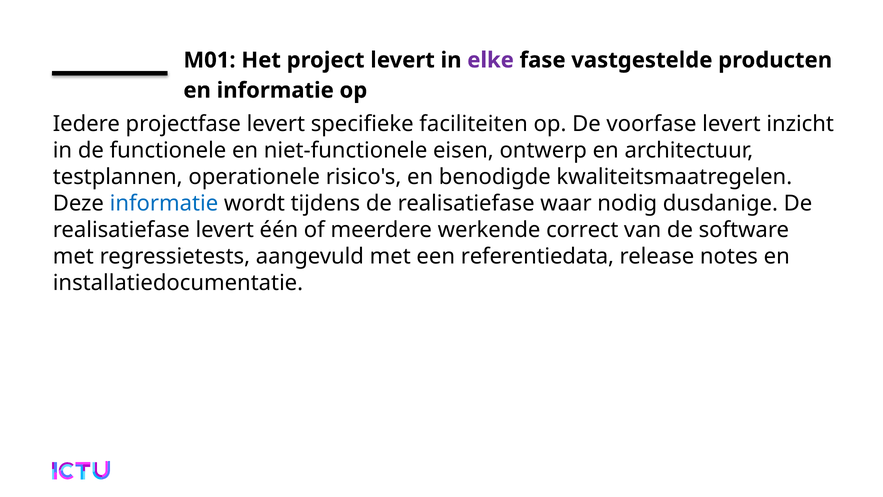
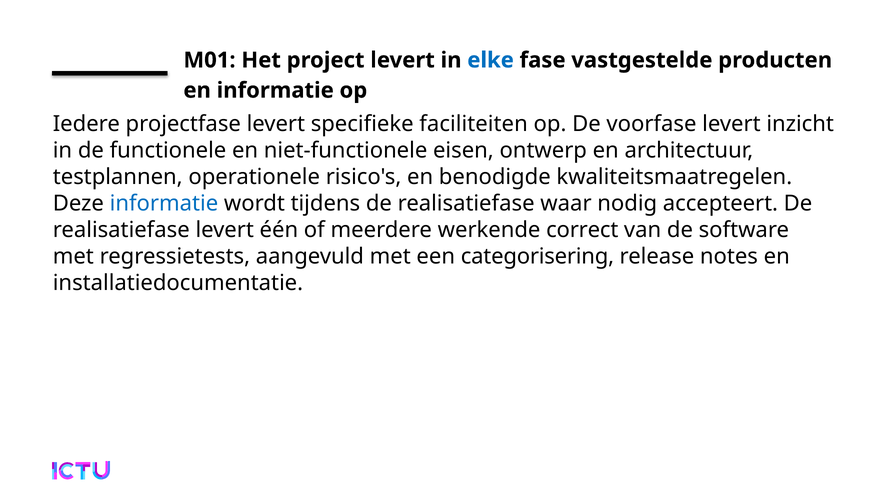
elke colour: purple -> blue (491, 60)
dusdanige: dusdanige -> accepteert (720, 203)
referentiedata: referentiedata -> categorisering (537, 256)
